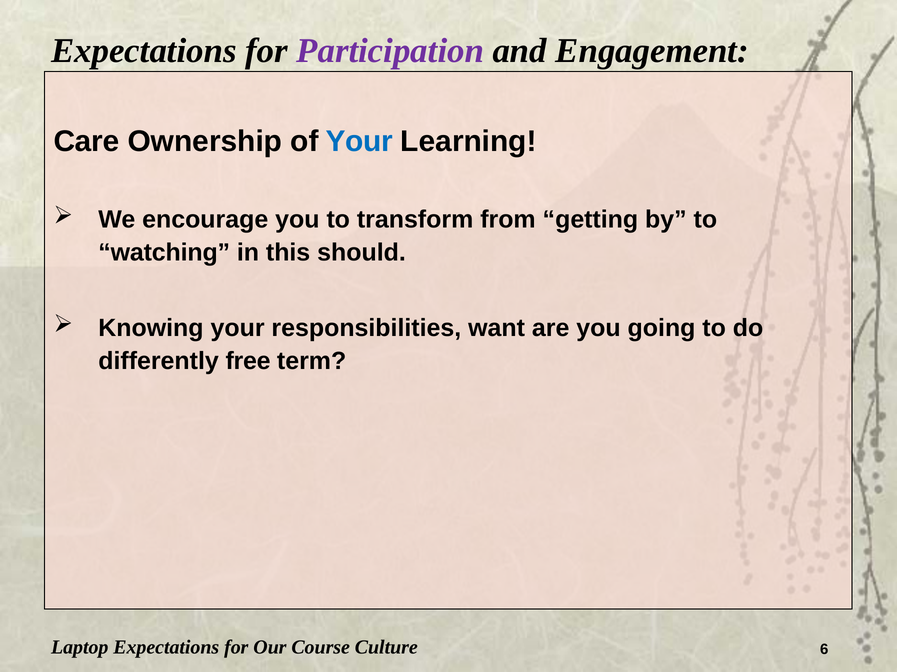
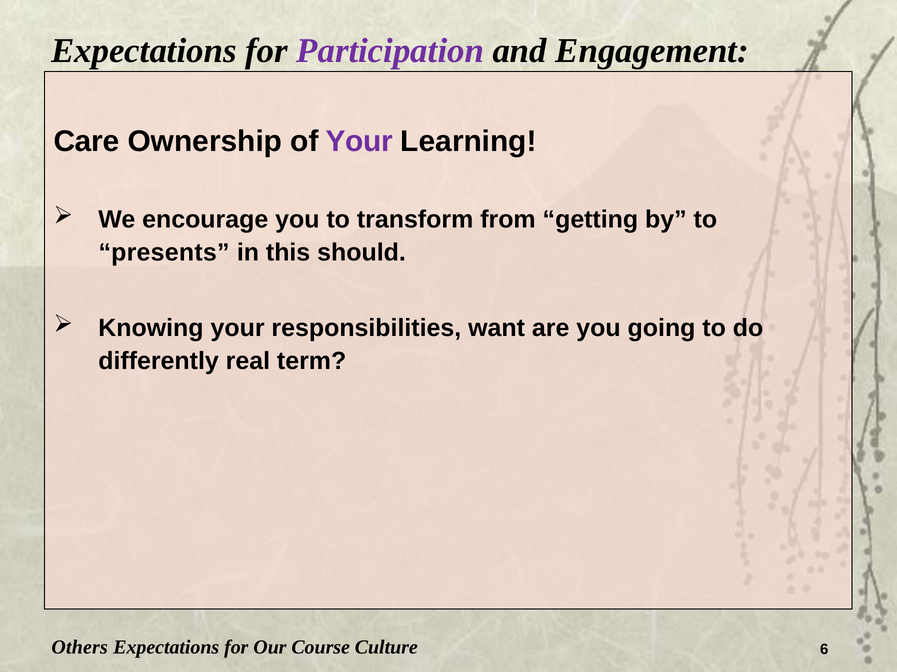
Your colour: blue -> purple (359, 141)
watching: watching -> presents (164, 253)
free: free -> real (248, 361)
Laptop: Laptop -> Others (80, 648)
